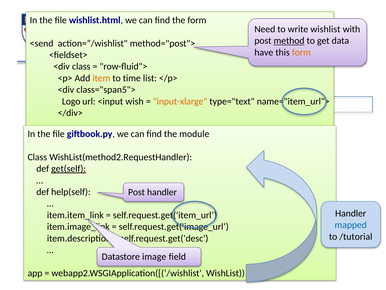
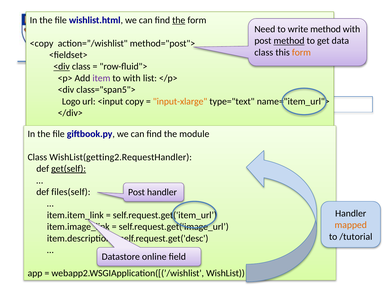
the underline: none -> present (179, 20)
write wishlist: wishlist -> method (326, 29)
<send: <send -> <copy (42, 43)
have: have -> class (264, 52)
<div underline: none -> present (62, 66)
item colour: orange -> purple (101, 78)
to time: time -> with (132, 78)
<input wish: wish -> copy (135, 101)
WishList(method2.RequestHandler: WishList(method2.RequestHandler -> WishList(getting2.RequestHandler (121, 157)
help(self: help(self -> files(self (71, 192)
mapped colour: blue -> orange (351, 225)
Datastore image: image -> online (154, 256)
